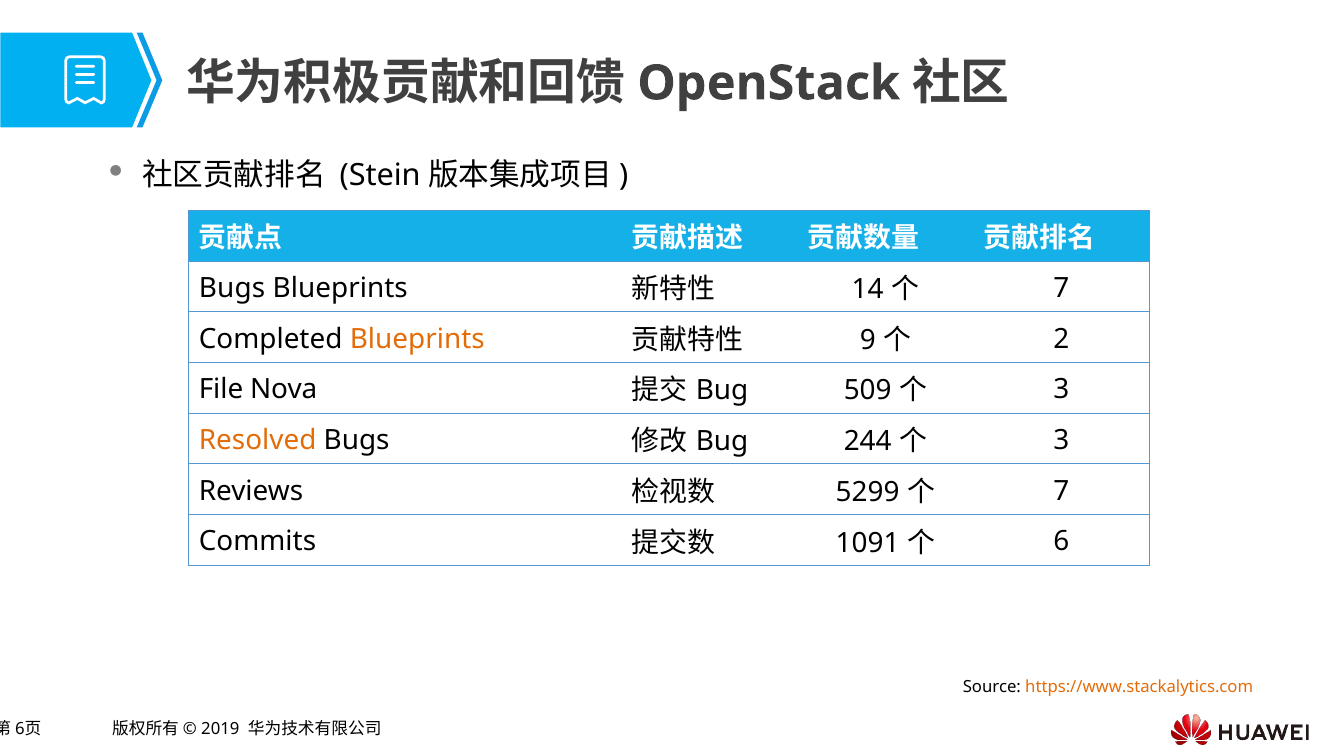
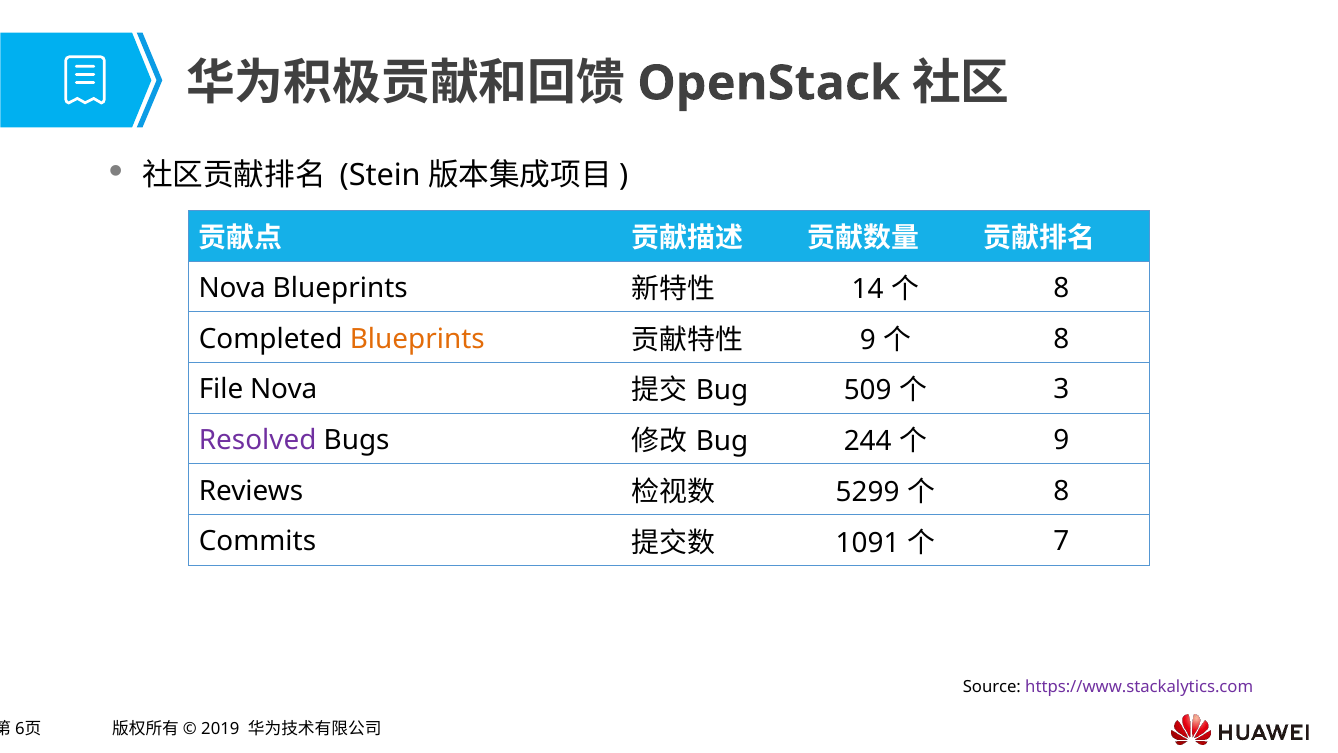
Bugs: Bugs -> Nova (232, 288)
7: 7 -> 8 (1061, 288)
2: 2 -> 8 (1061, 339)
Resolved colour: orange -> purple (258, 440)
3: 3 -> 9 (1061, 440)
7: 7 -> 8 (1061, 491)
6: 6 -> 7 (1061, 541)
https://www.stackalytics.com colour: orange -> purple (1139, 687)
